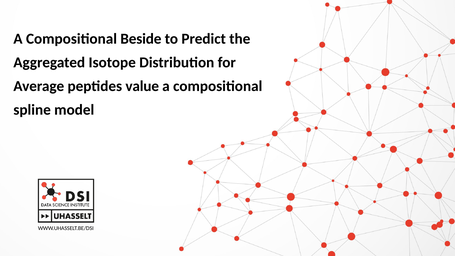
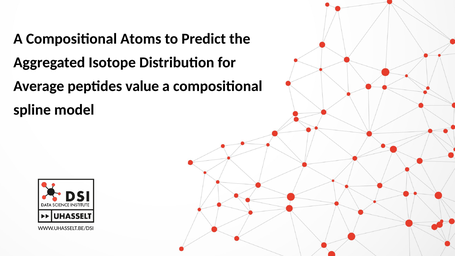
Beside: Beside -> Atoms (141, 39)
